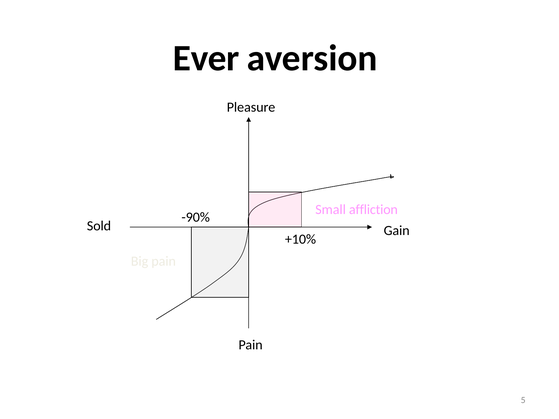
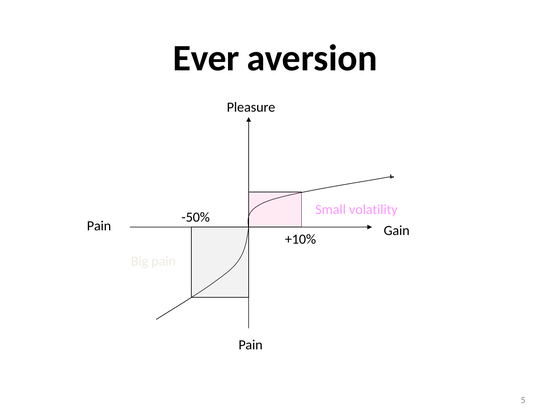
affliction: affliction -> volatility (373, 210)
-90%: -90% -> -50% (196, 217)
Sold: Sold -> Pain (99, 226)
